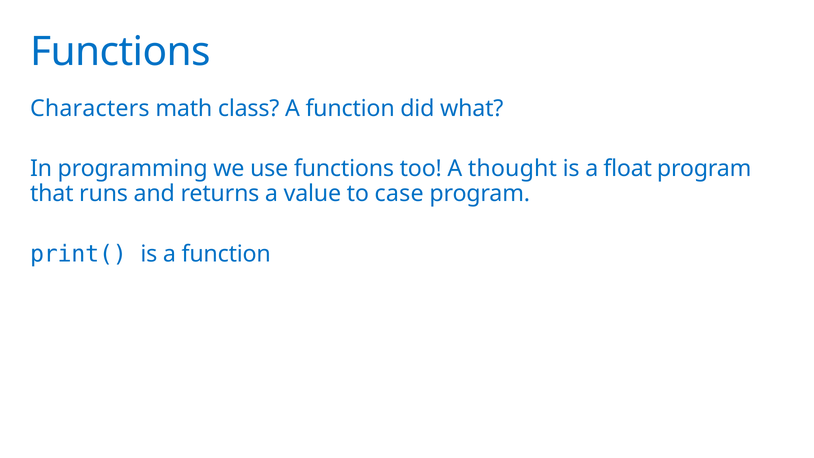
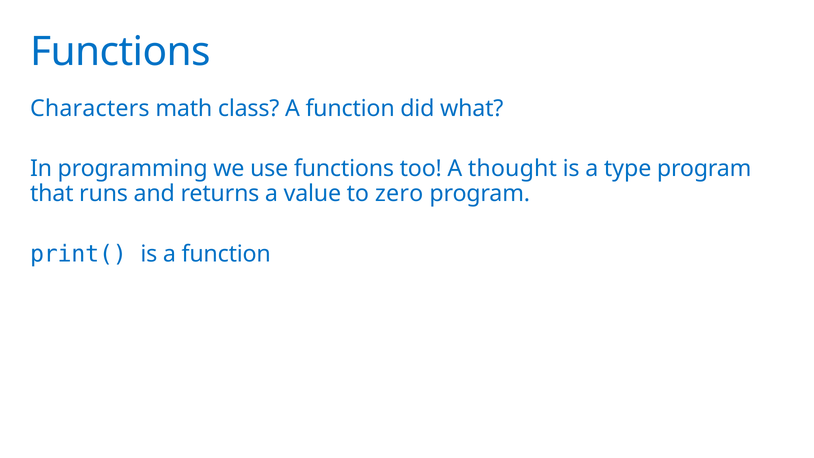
float: float -> type (628, 169)
case: case -> zero (399, 194)
